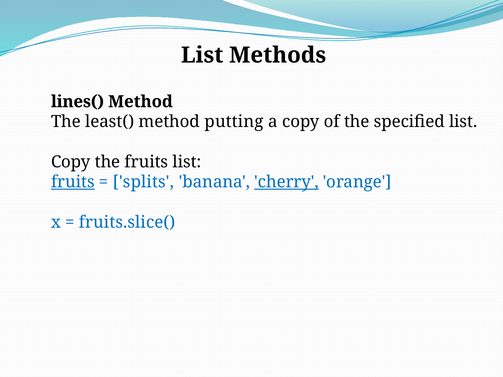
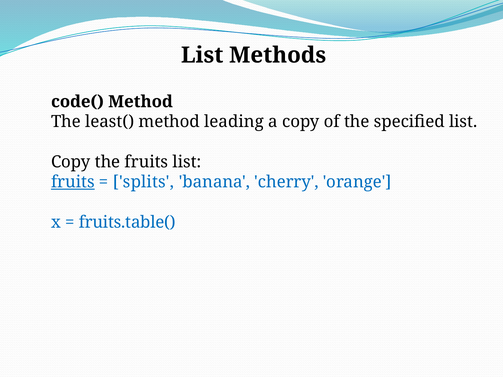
lines(: lines( -> code( (77, 102)
putting: putting -> leading (234, 122)
cherry underline: present -> none (286, 182)
fruits.slice(: fruits.slice( -> fruits.table( (127, 222)
